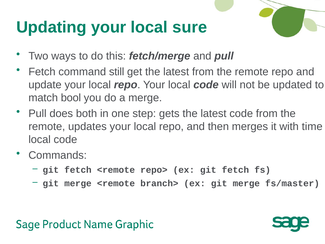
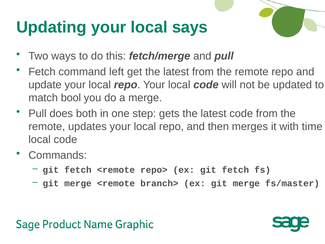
sure: sure -> says (190, 27)
still: still -> left (117, 72)
